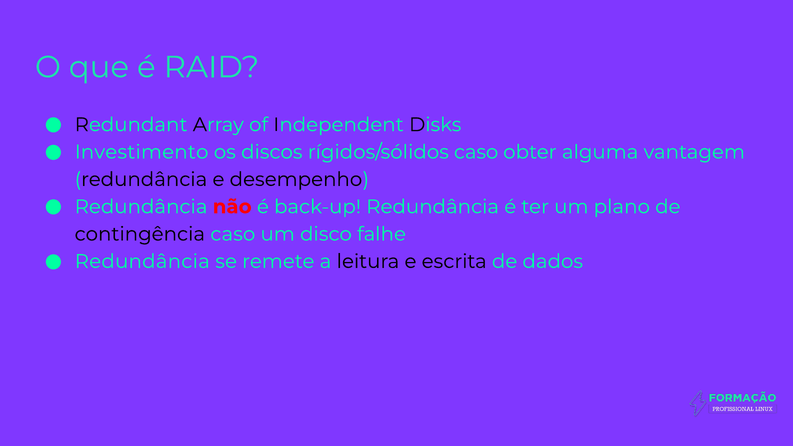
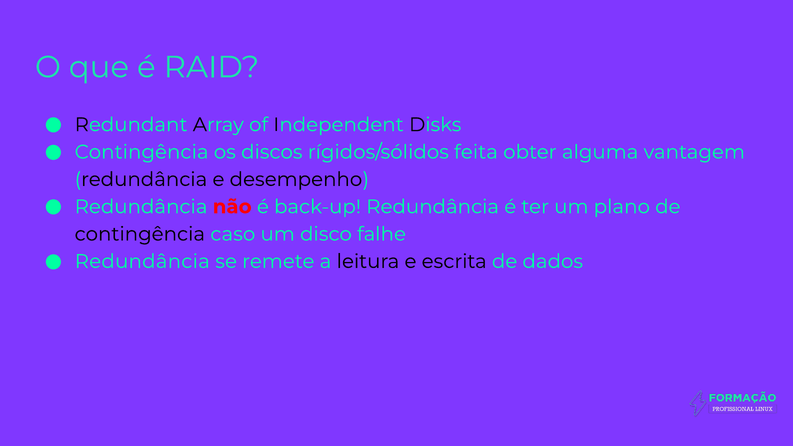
Investimento: Investimento -> Contingência (142, 152)
rígidos/sólidos caso: caso -> feita (476, 152)
